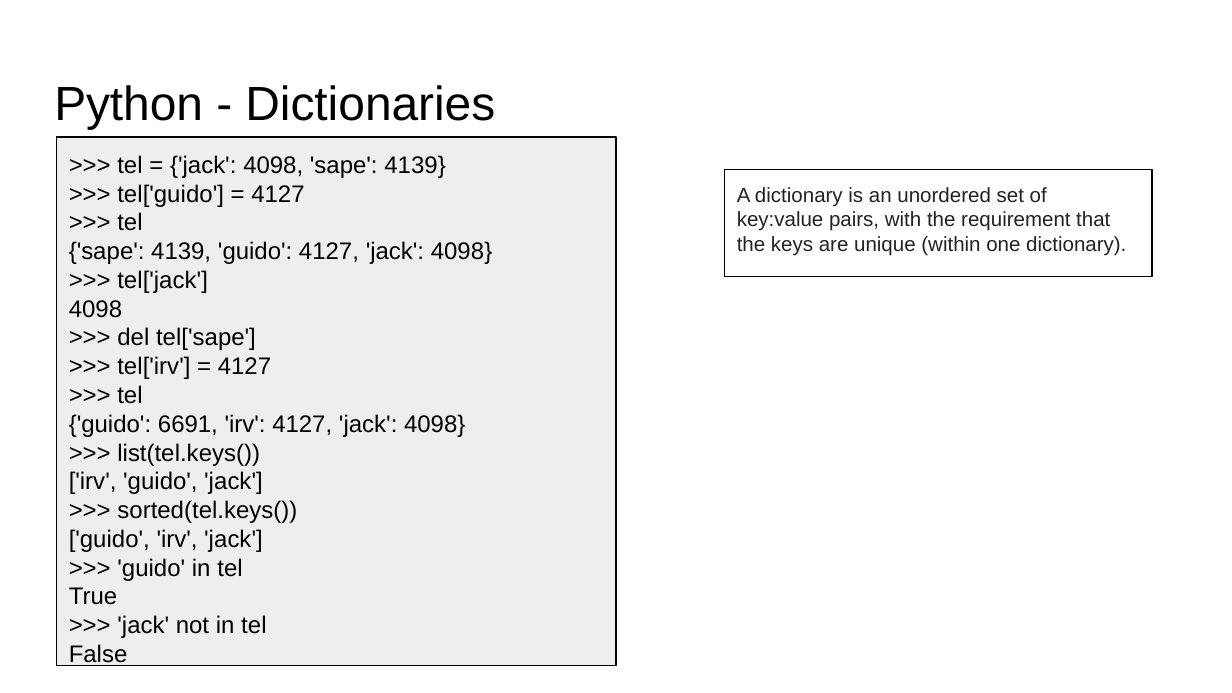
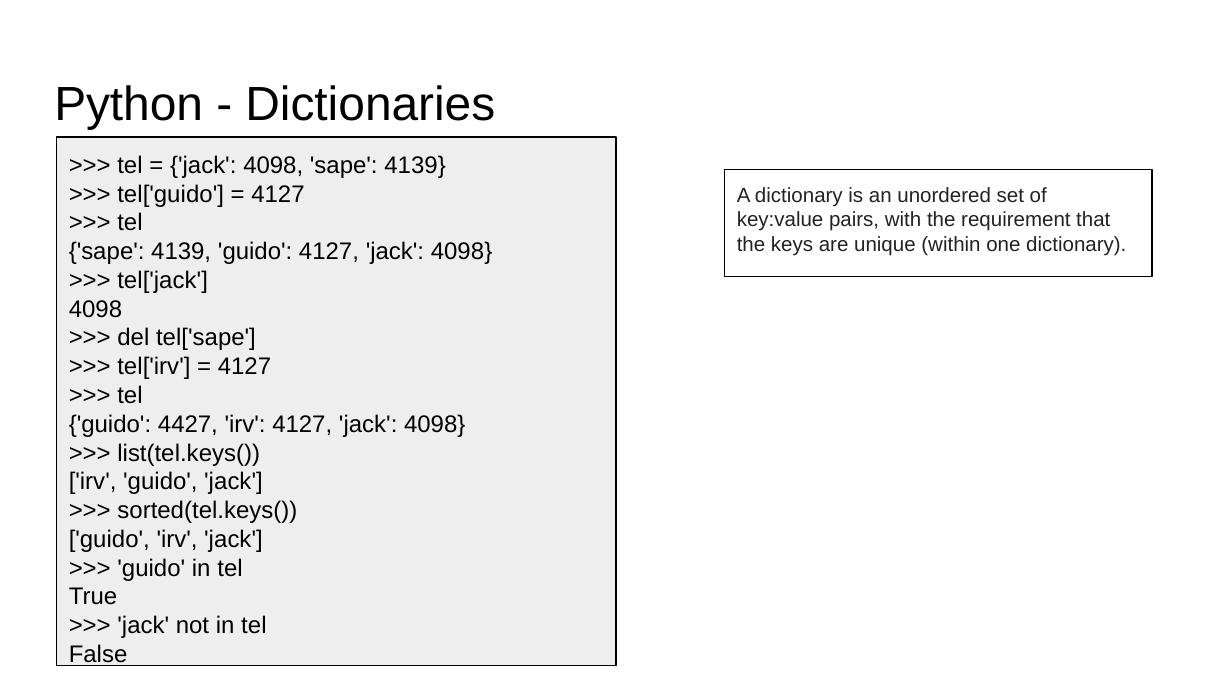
6691: 6691 -> 4427 (188, 424)
